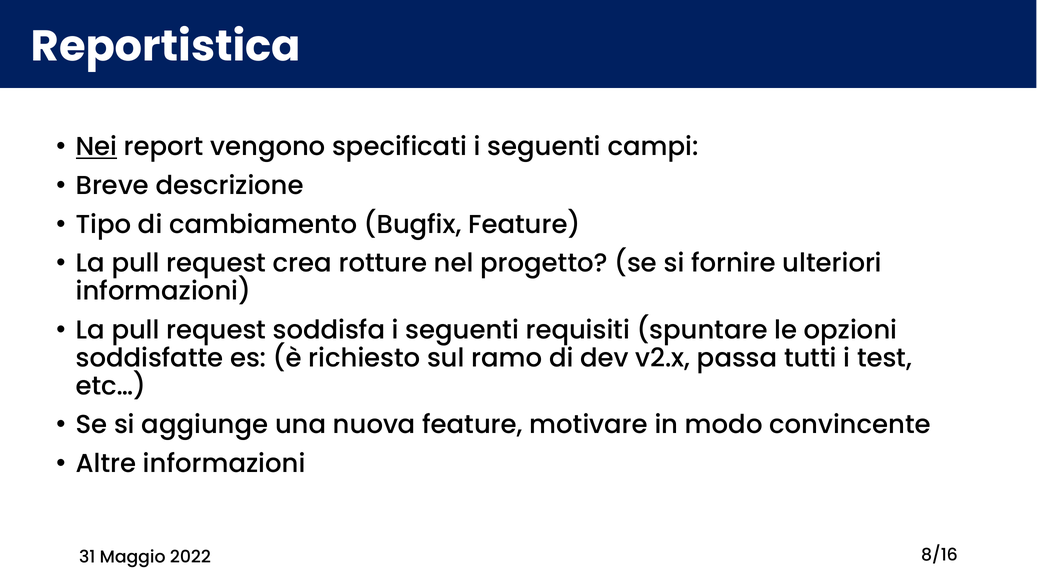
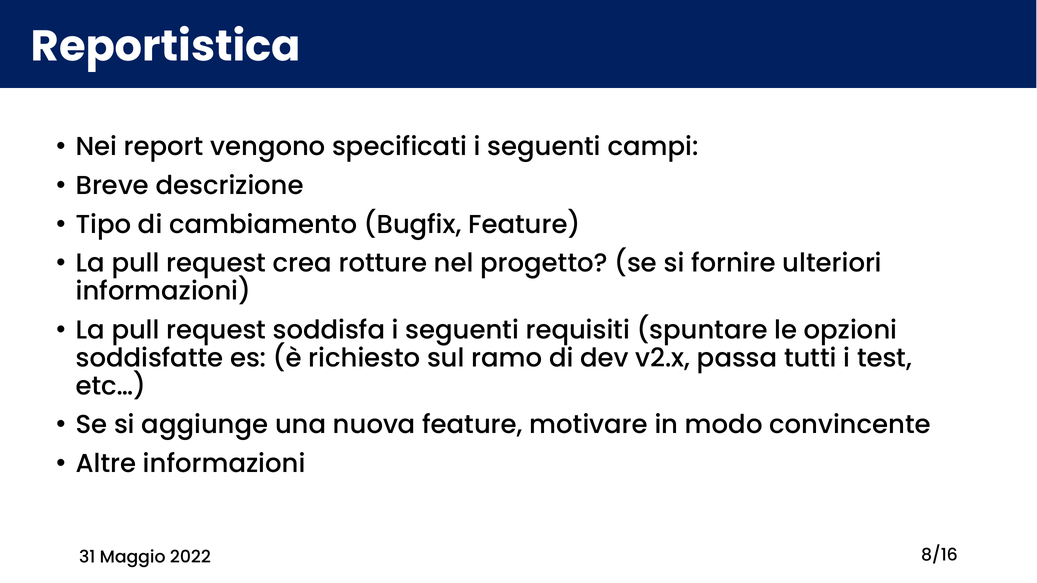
Nei underline: present -> none (97, 147)
